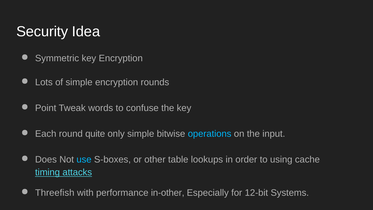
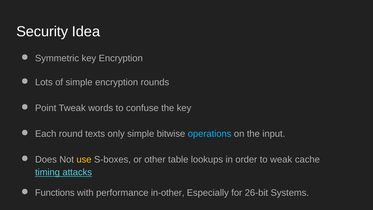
quite: quite -> texts (95, 134)
use colour: light blue -> yellow (84, 159)
using: using -> weak (281, 159)
Threefish: Threefish -> Functions (55, 193)
12-bit: 12-bit -> 26-bit (256, 193)
